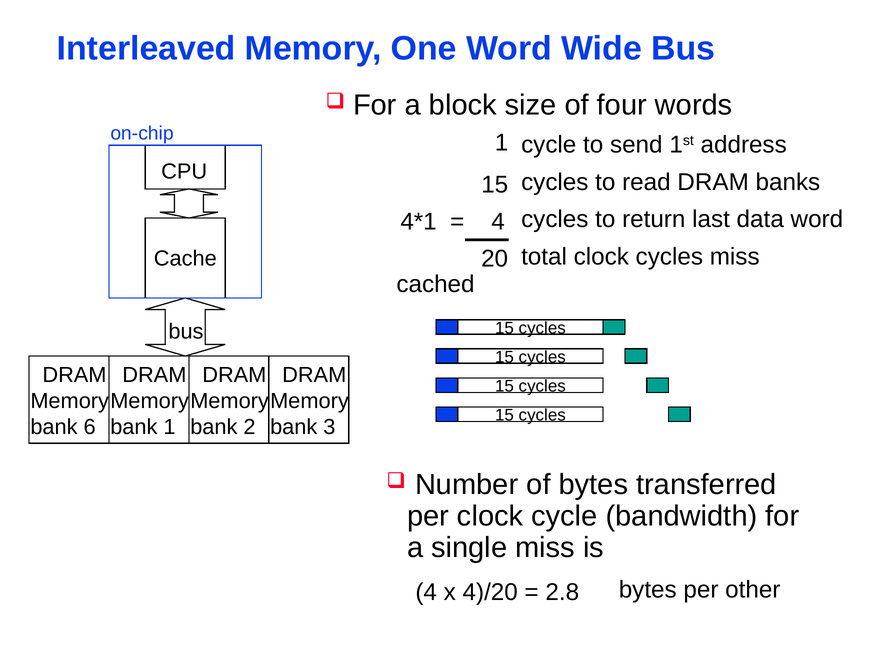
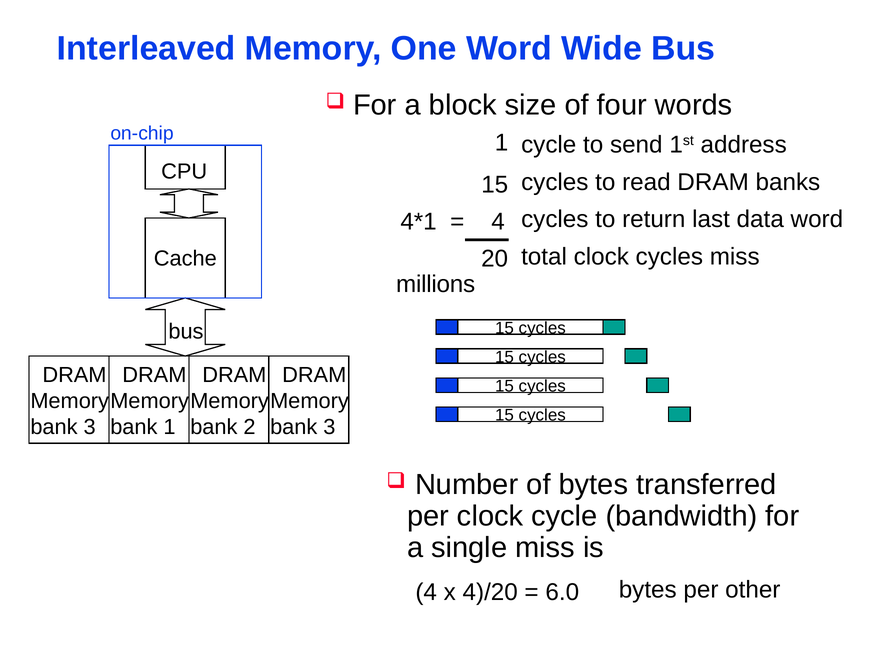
cached: cached -> millions (436, 284)
6: 6 -> 3 (90, 427)
2.8: 2.8 -> 6.0 (562, 592)
